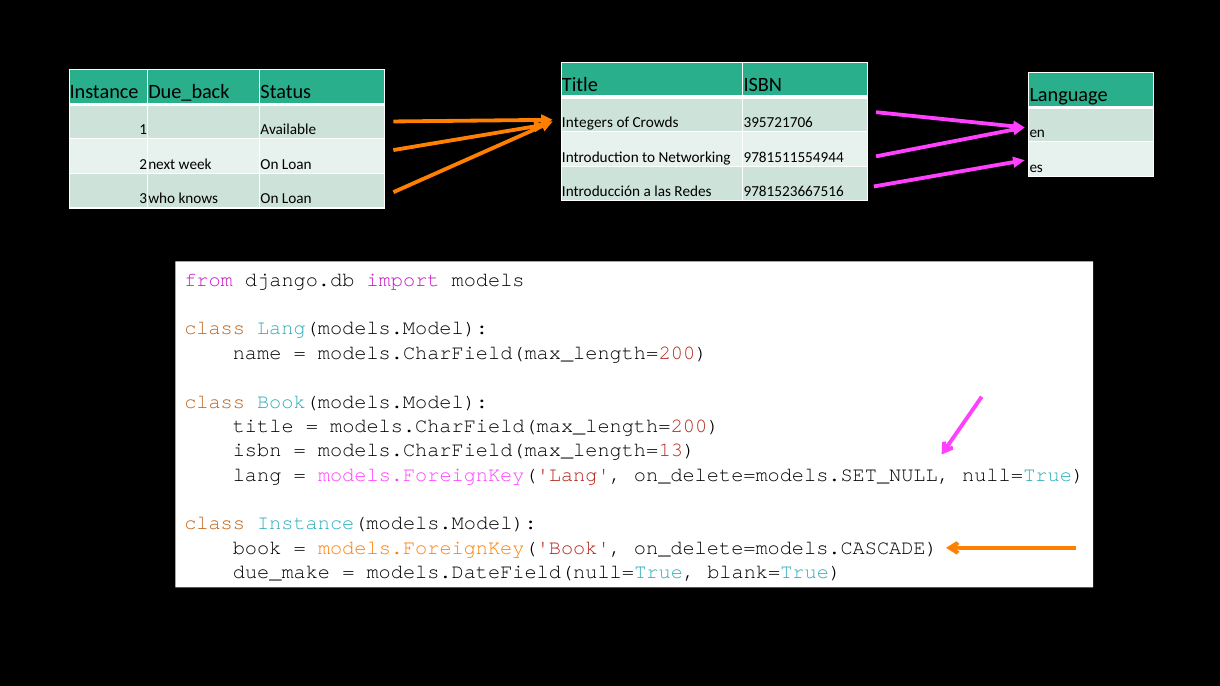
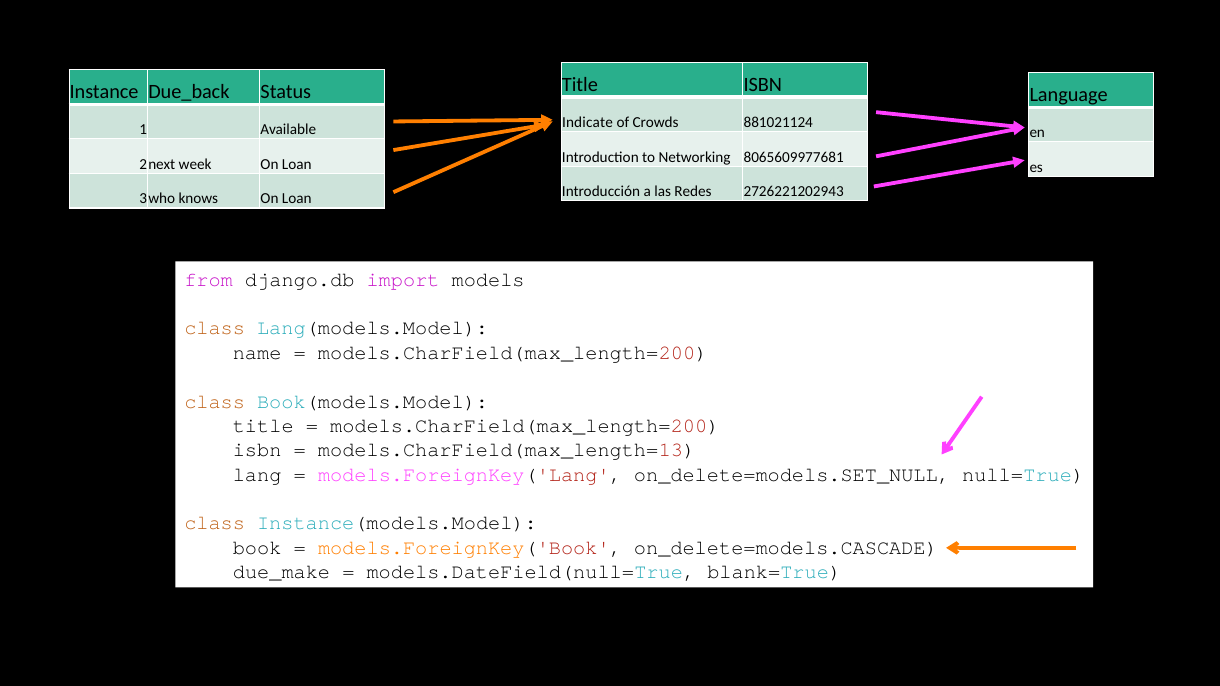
Integers: Integers -> Indicate (587, 123)
395721706: 395721706 -> 881021124 (778, 123)
9781511554944: 9781511554944 -> 8065609977681 (794, 157)
9781523667516: 9781523667516 -> 2726221202943 (794, 192)
